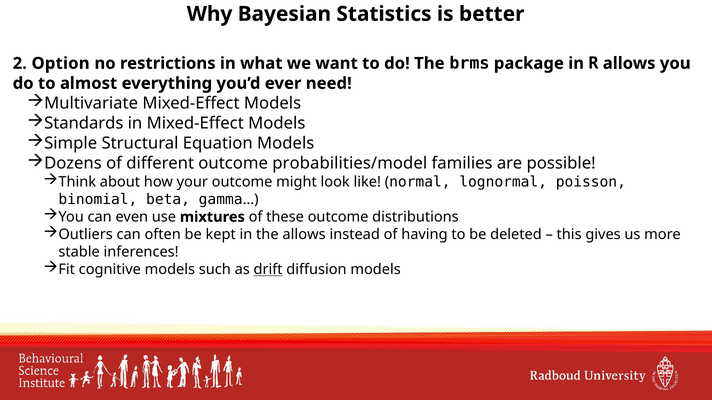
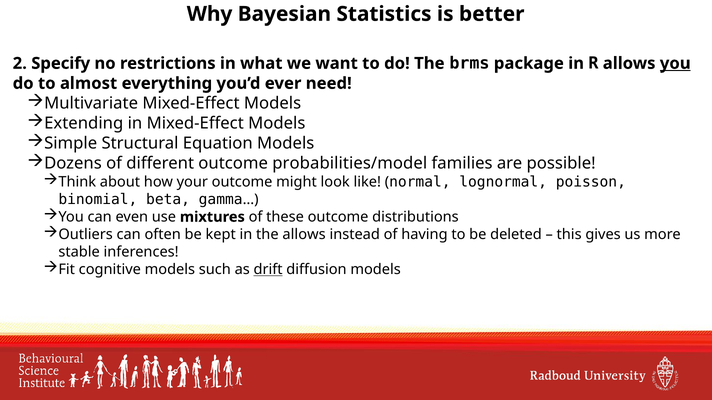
Option: Option -> Specify (61, 63)
you underline: none -> present (675, 63)
Standards: Standards -> Extending (84, 123)
